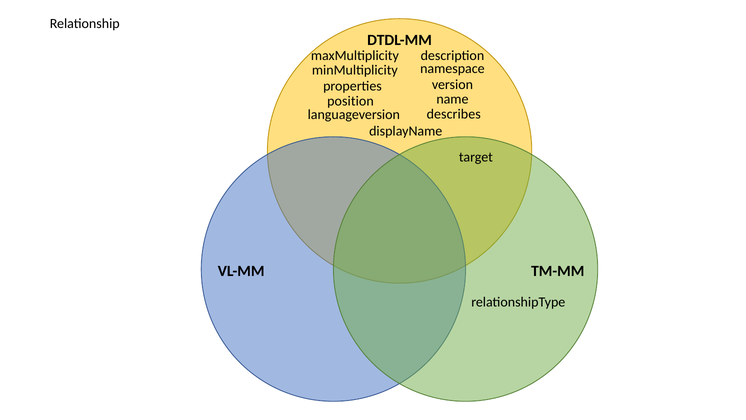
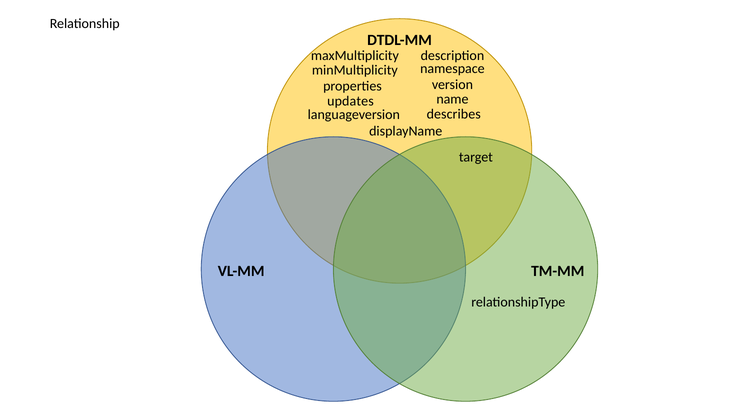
position: position -> updates (350, 101)
